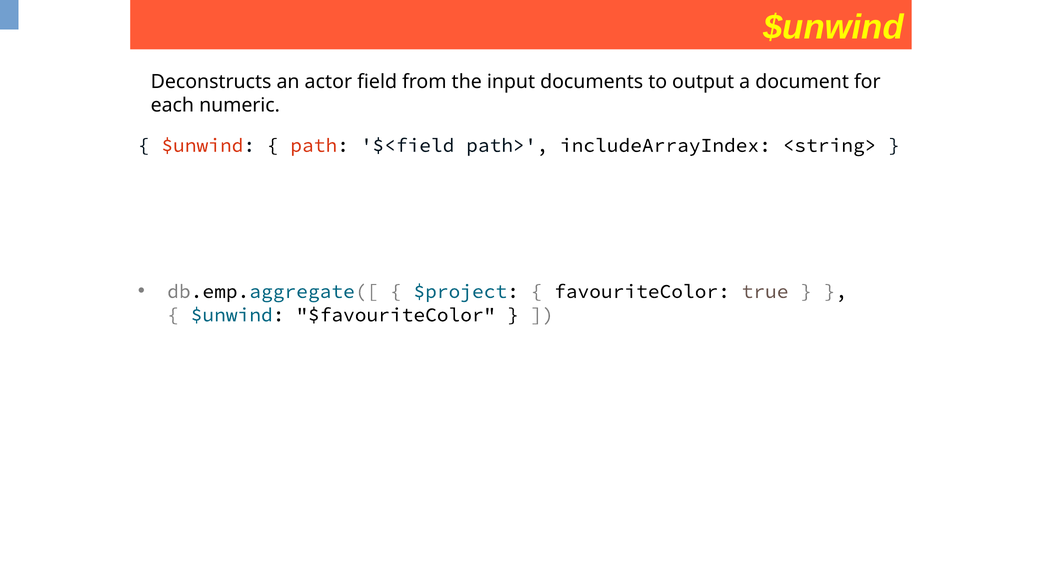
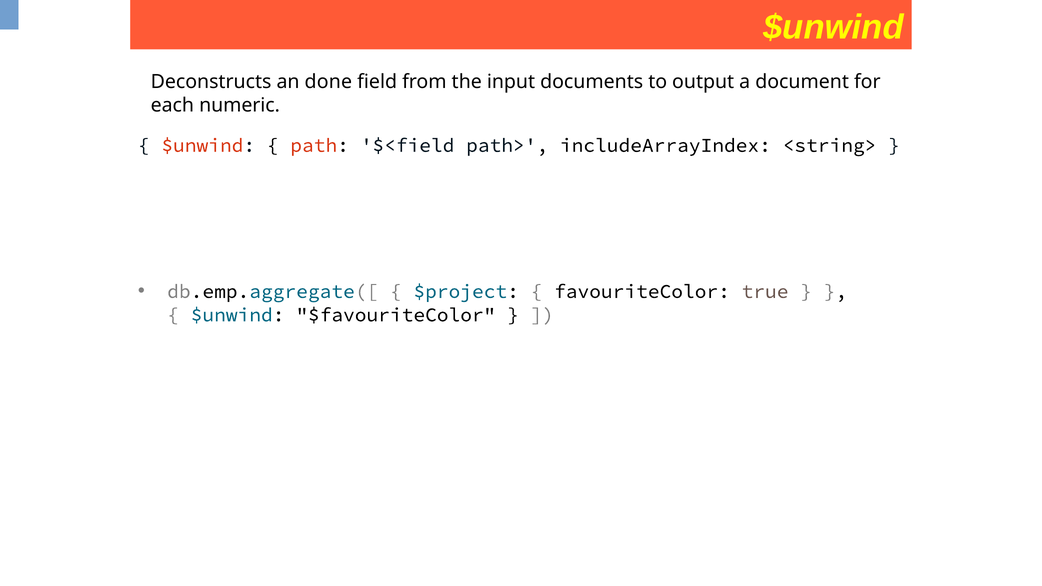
actor: actor -> done (328, 82)
